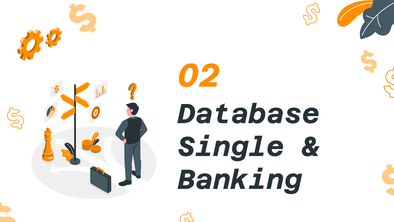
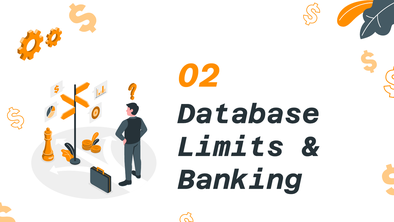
Single: Single -> Limits (231, 147)
